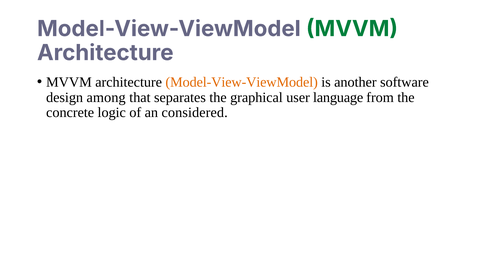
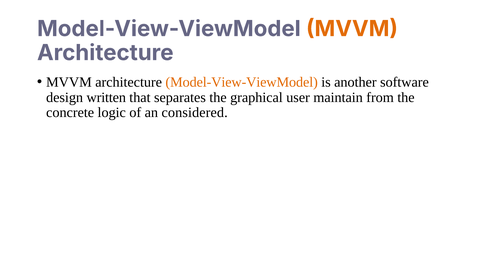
MVVM colour: green -> orange (352, 29)
among: among -> written (106, 97)
language: language -> maintain (338, 97)
